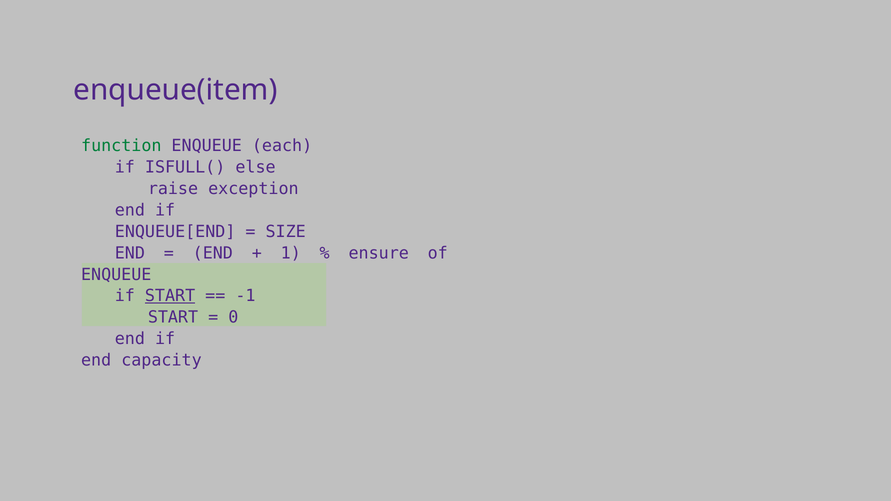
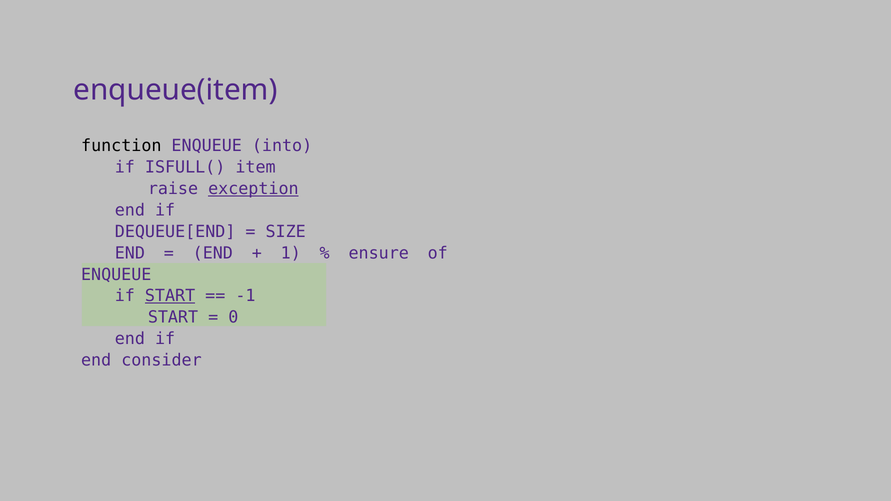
function colour: green -> black (121, 146)
each: each -> into (282, 146)
else: else -> item (256, 167)
exception underline: none -> present (253, 189)
ENQUEUE[END: ENQUEUE[END -> DEQUEUE[END (175, 232)
capacity: capacity -> consider (161, 360)
